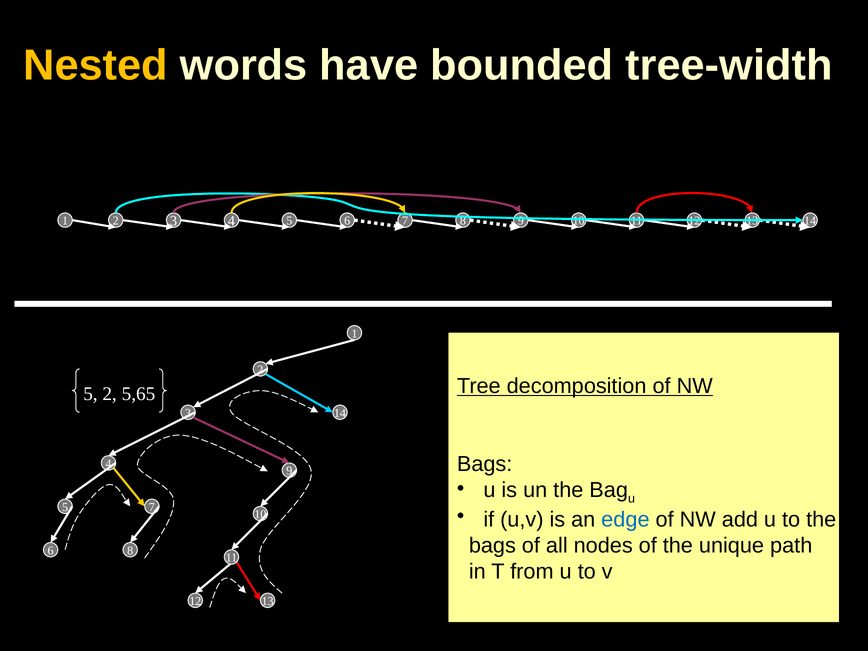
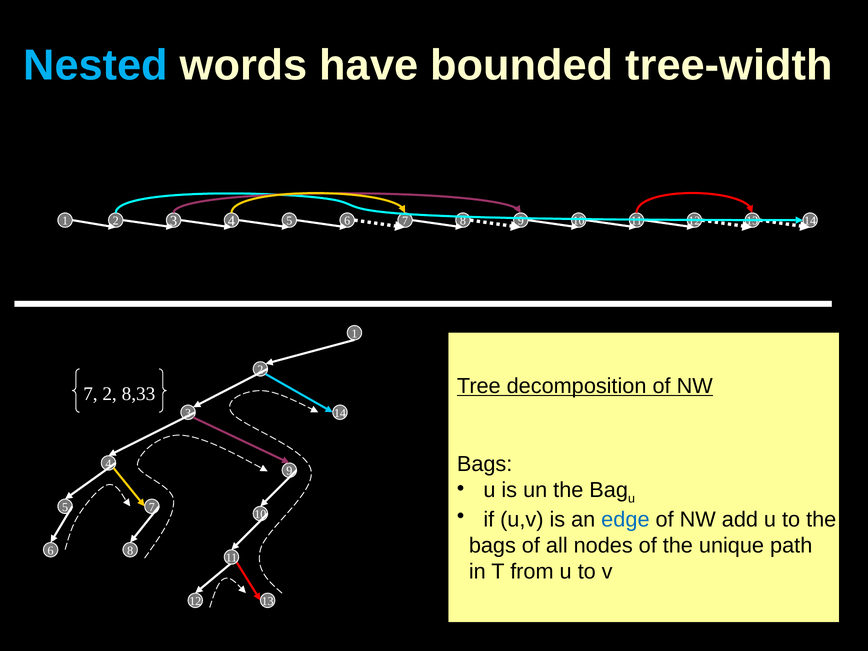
Nested colour: yellow -> light blue (95, 65)
5: 5 -> 7 (90, 394)
5,65: 5,65 -> 8,33 (138, 394)
